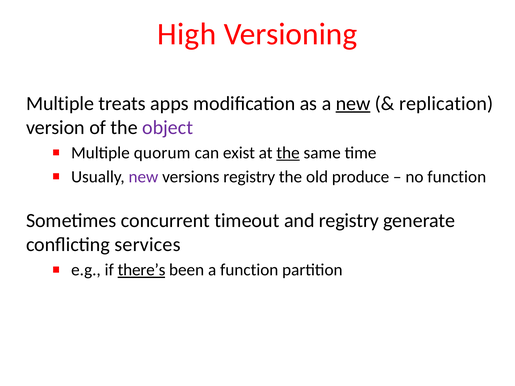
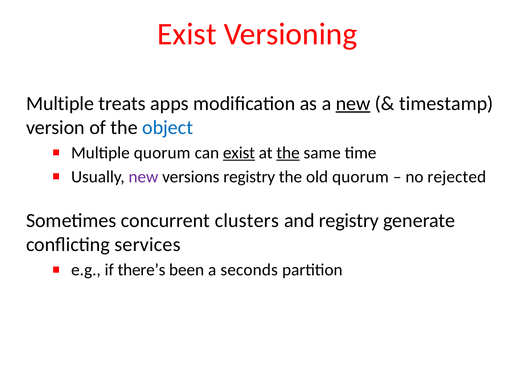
High: High -> Exist (187, 34)
replication: replication -> timestamp (446, 104)
object colour: purple -> blue (168, 128)
exist underline: none -> present (239, 153)
old produce: produce -> quorum (360, 177)
no function: function -> rejected (457, 177)
timeout: timeout -> clusters (247, 221)
there’s underline: present -> none (142, 270)
a function: function -> seconds (249, 270)
